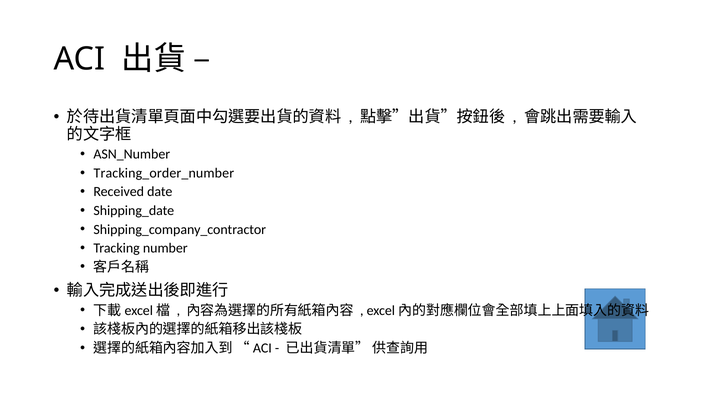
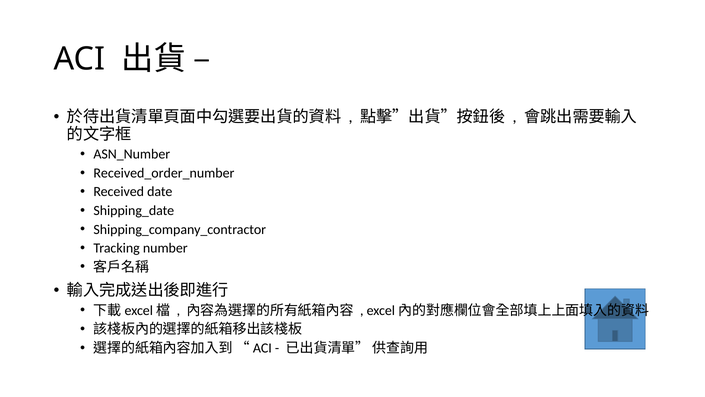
Tracking_order_number: Tracking_order_number -> Received_order_number (164, 173)
